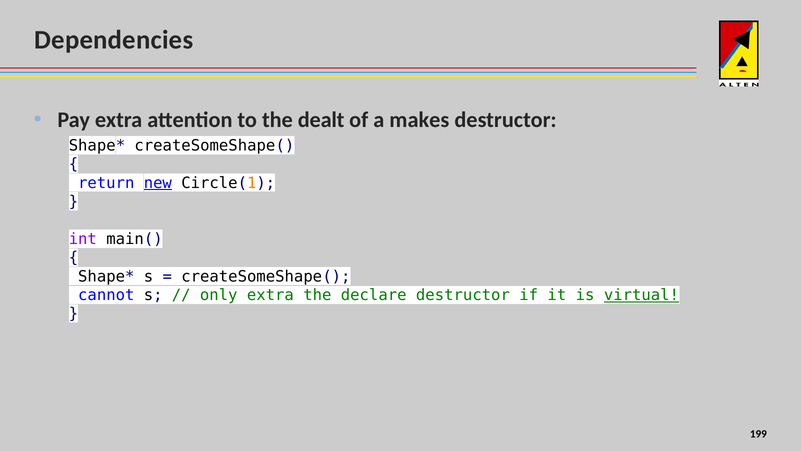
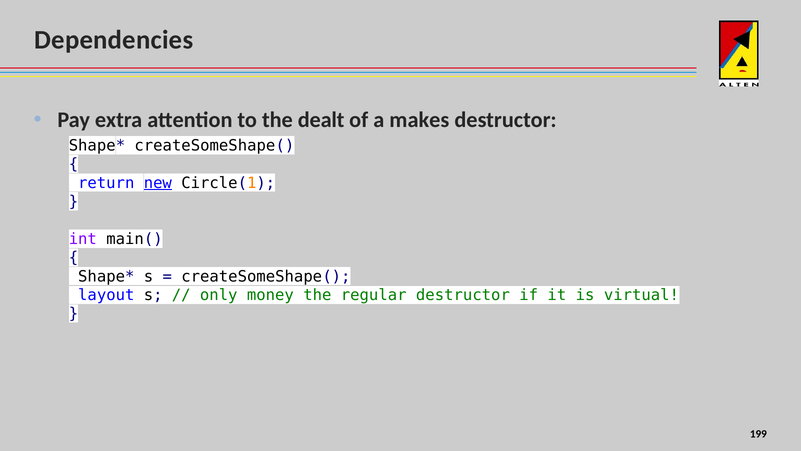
cannot: cannot -> layout (106, 295)
only extra: extra -> money (270, 295)
declare: declare -> regular (374, 295)
virtual underline: present -> none (641, 295)
